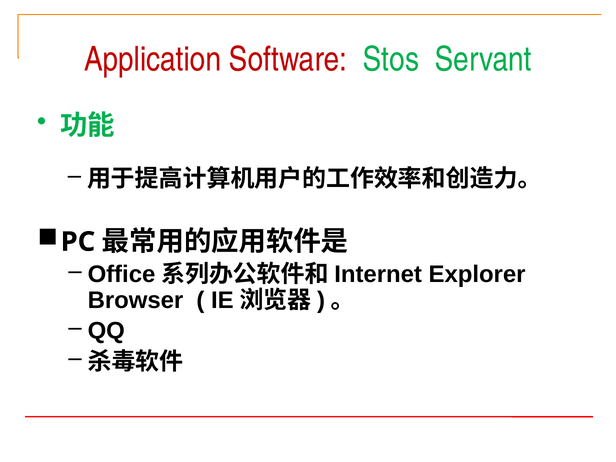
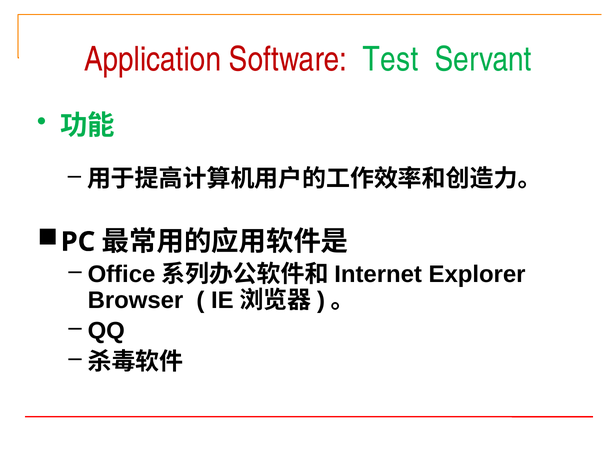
Stos: Stos -> Test (391, 59)
